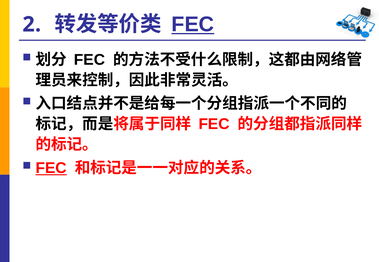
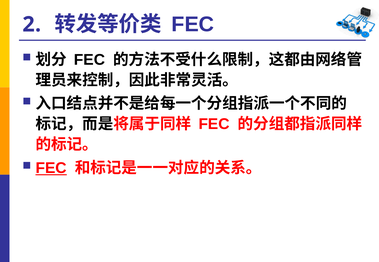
FEC underline: present -> none (193, 24)
